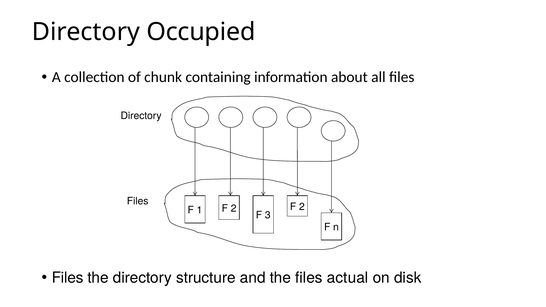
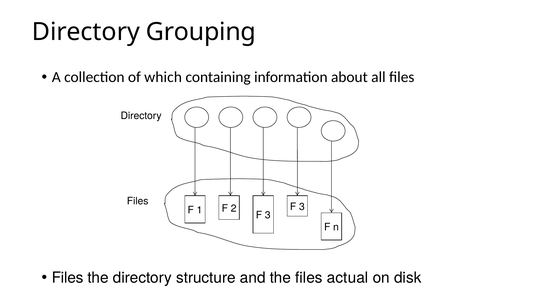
Occupied: Occupied -> Grouping (201, 32)
chunk: chunk -> which (163, 77)
2: 2 -> 3 (302, 207)
